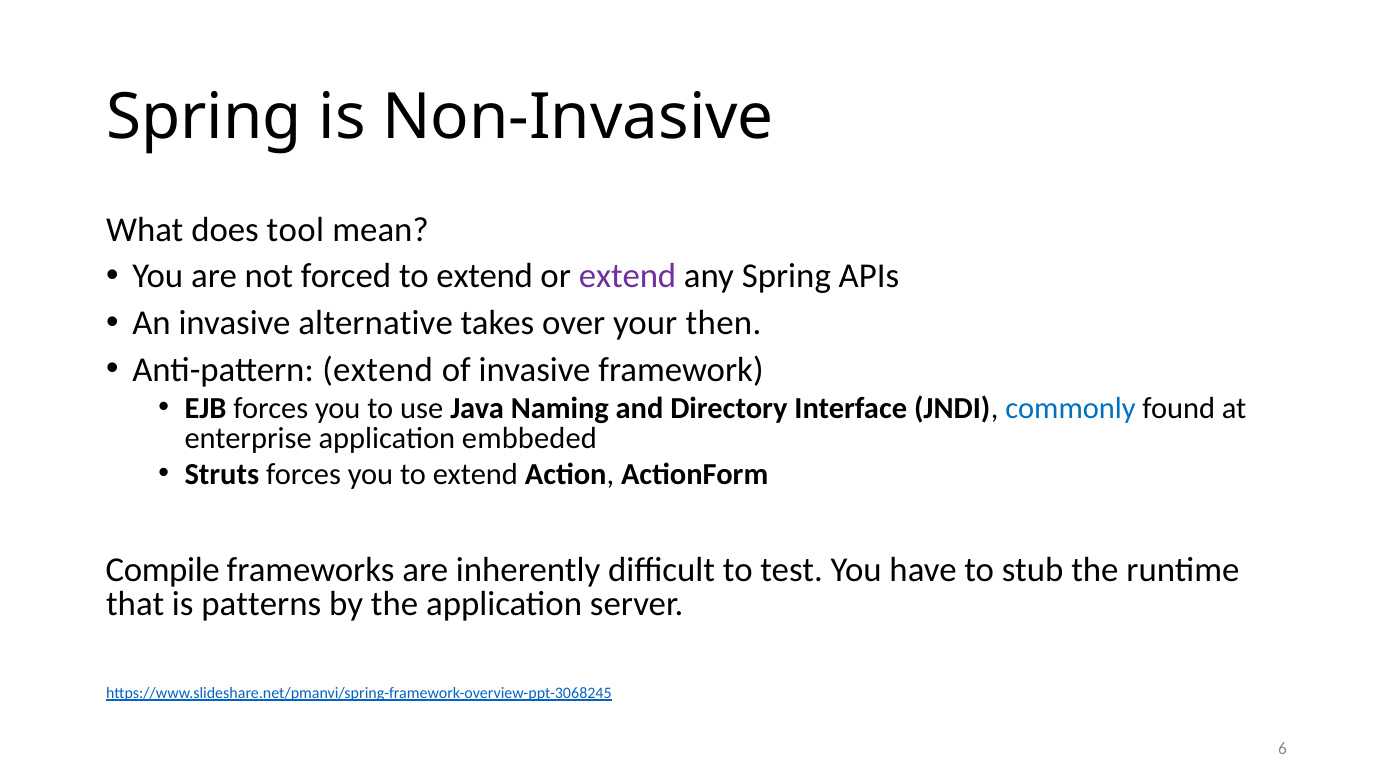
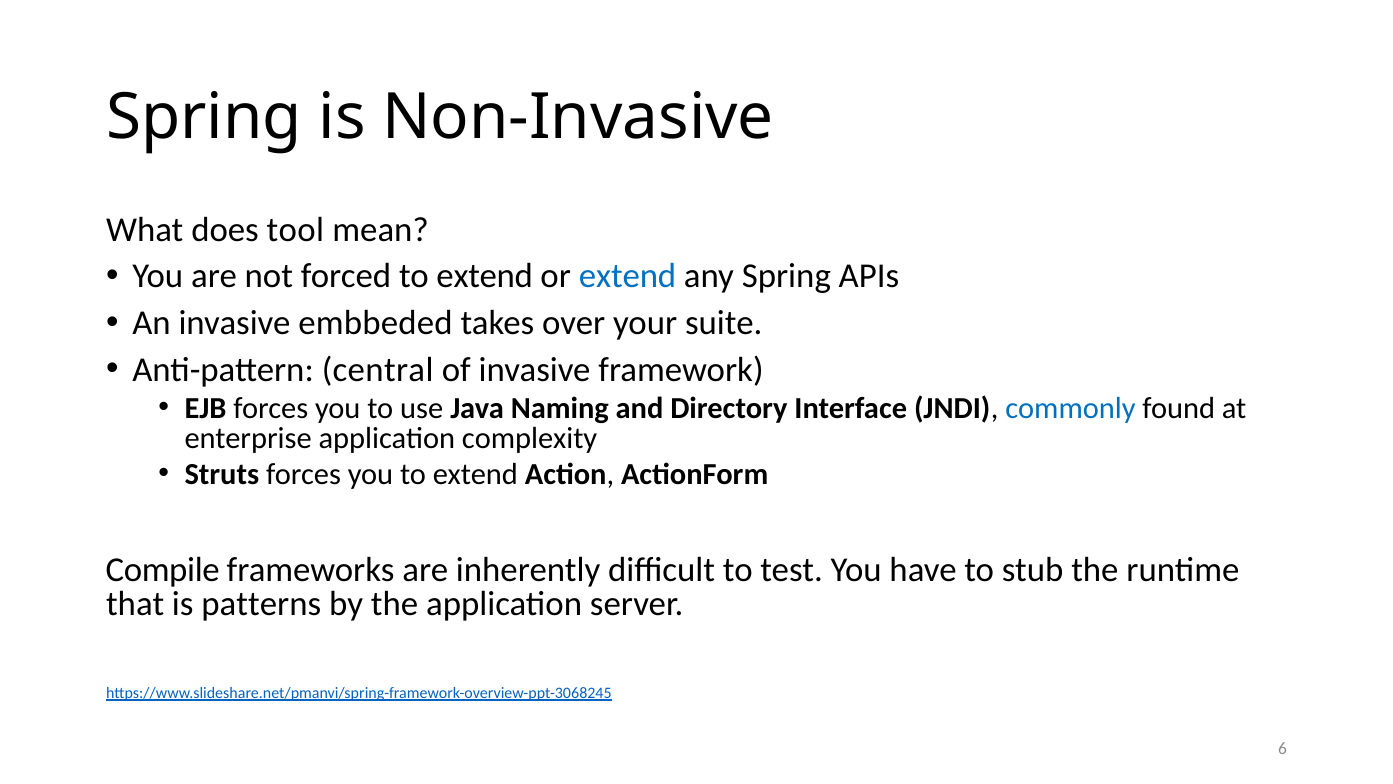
extend colour: purple -> blue (628, 276)
alternative: alternative -> embbeded (376, 323)
then: then -> suite (724, 323)
Anti-pattern extend: extend -> central (378, 370)
embbeded: embbeded -> complexity (530, 438)
